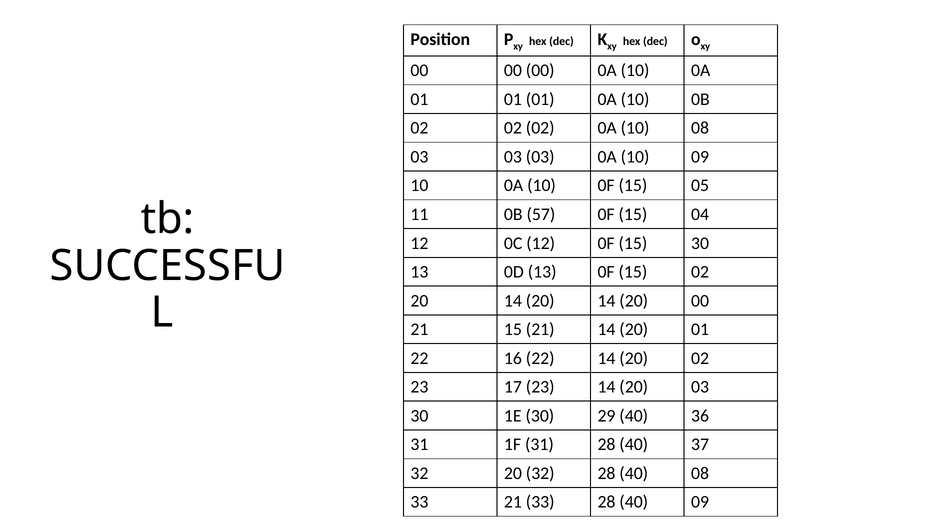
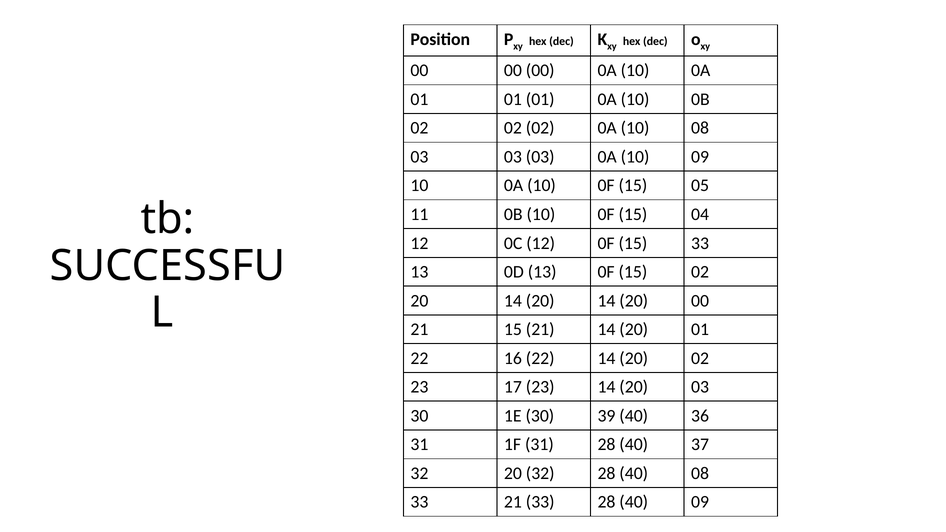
0B 57: 57 -> 10 (541, 214)
15 30: 30 -> 33 (700, 243)
29: 29 -> 39 (606, 416)
